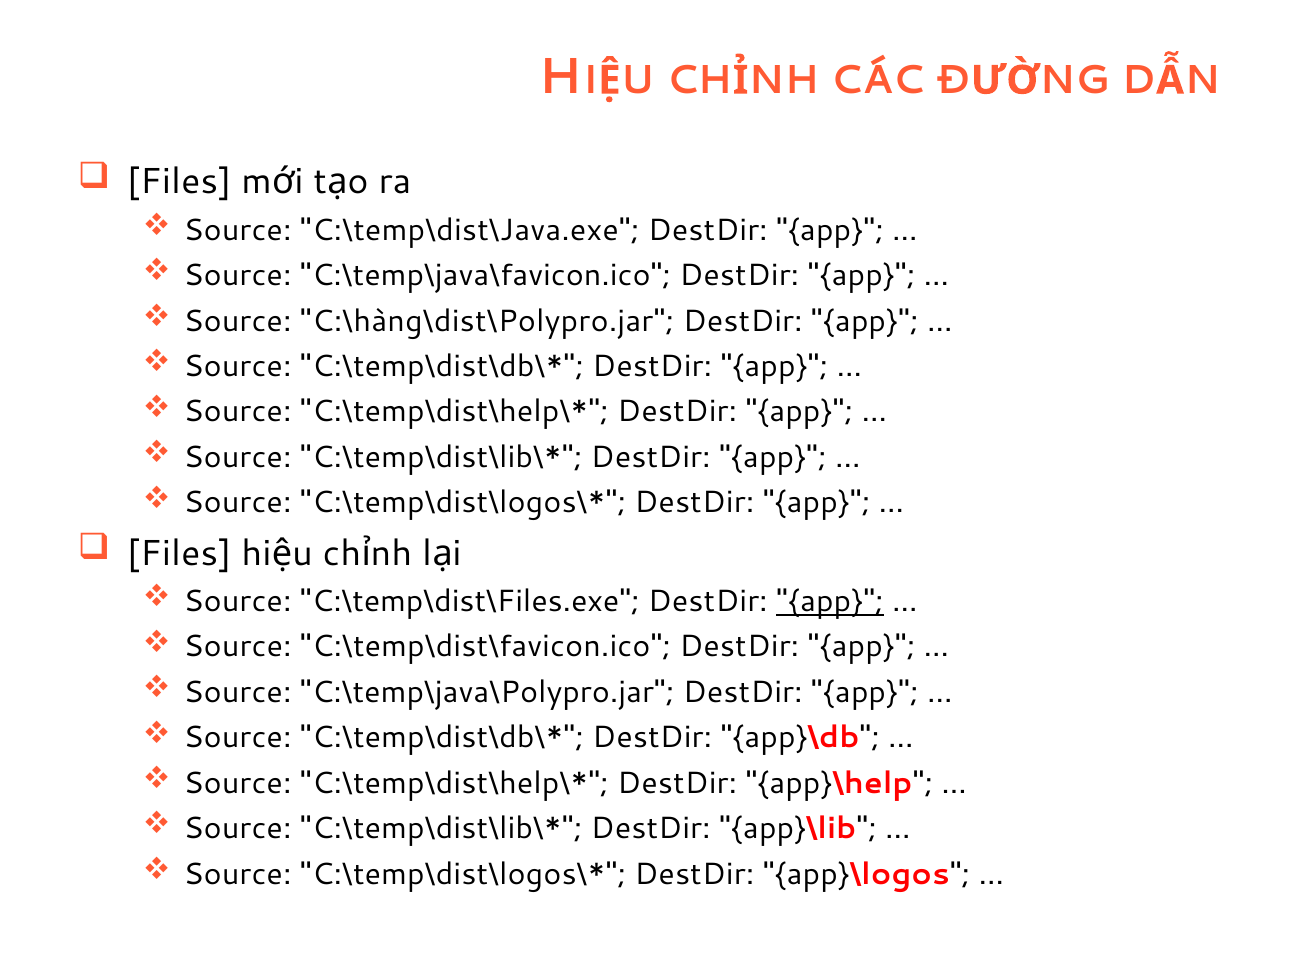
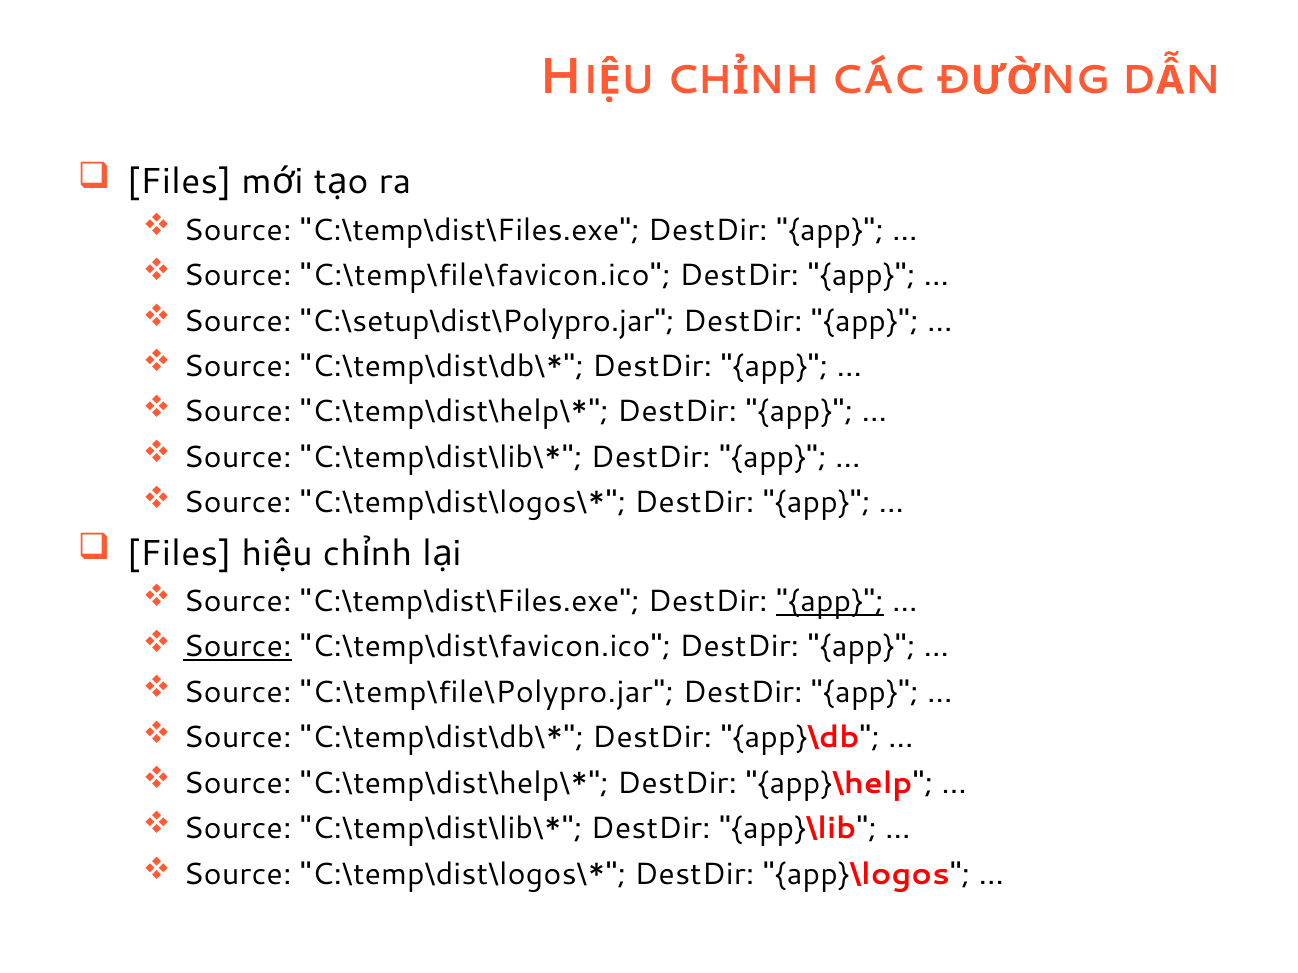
C:\temp\dist\Java.exe: C:\temp\dist\Java.exe -> C:\temp\dist\Files.exe (470, 230)
C:\temp\java\favicon.ico: C:\temp\java\favicon.ico -> C:\temp\file\favicon.ico (485, 276)
C:\hàng\dist\Polypro.jar: C:\hàng\dist\Polypro.jar -> C:\setup\dist\Polypro.jar (487, 321)
Source underline: none -> present (237, 647)
C:\temp\java\Polypro.jar: C:\temp\java\Polypro.jar -> C:\temp\file\Polypro.jar (487, 693)
